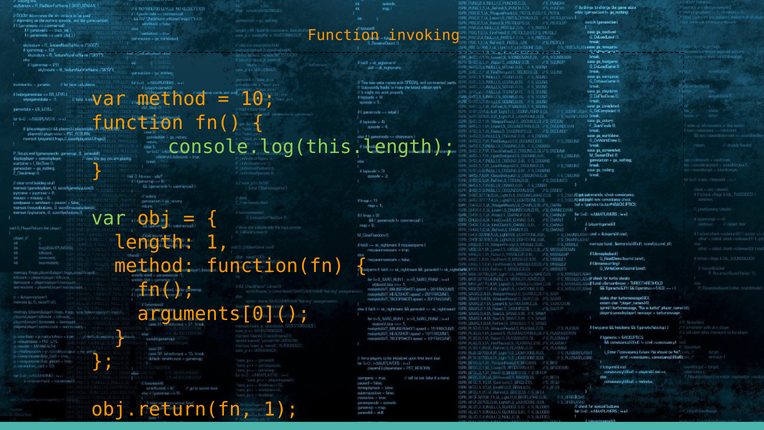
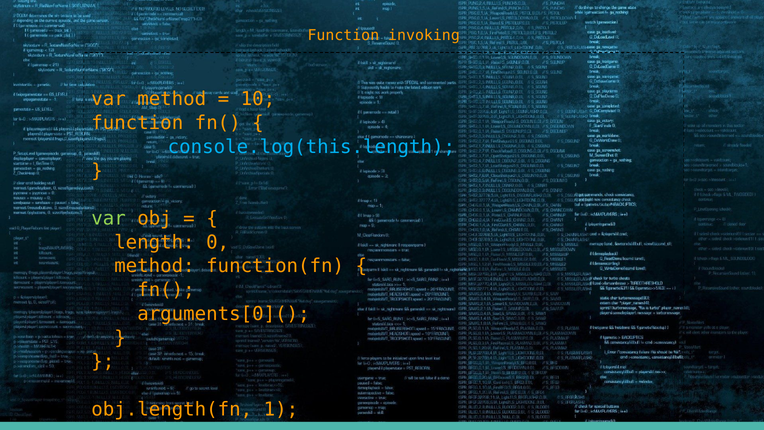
console.log(this.length colour: light green -> light blue (311, 147)
length 1: 1 -> 0 (218, 242)
obj.return(fn: obj.return(fn -> obj.length(fn (172, 409)
